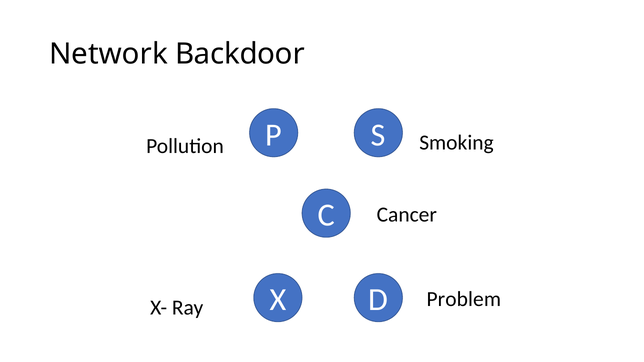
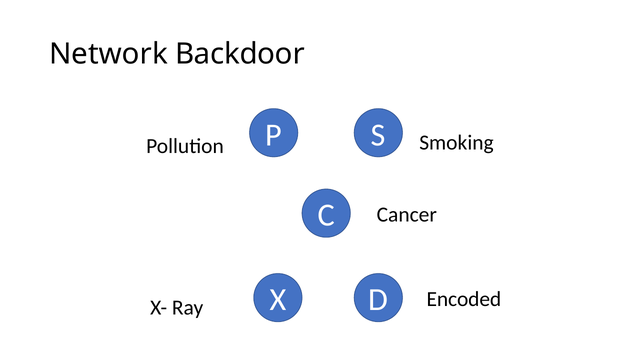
Problem: Problem -> Encoded (464, 299)
